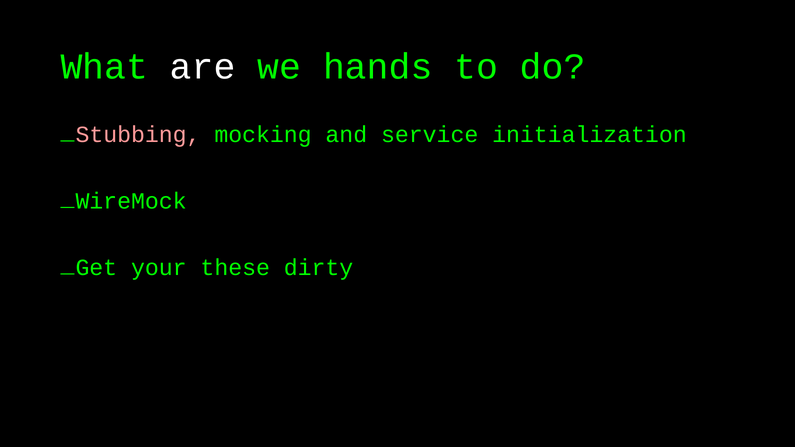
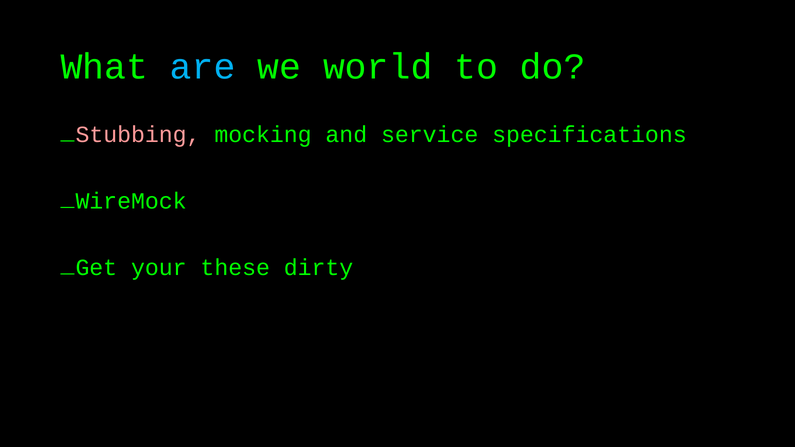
are colour: white -> light blue (203, 67)
hands: hands -> world (378, 67)
initialization: initialization -> specifications (589, 134)
